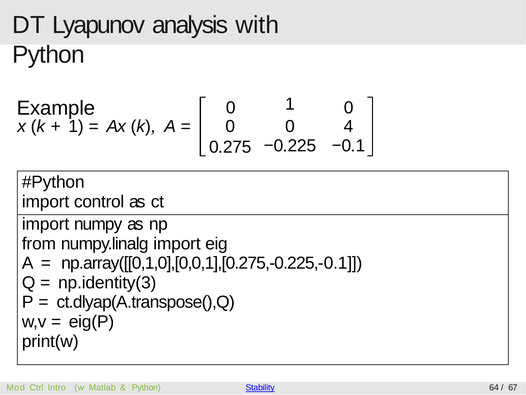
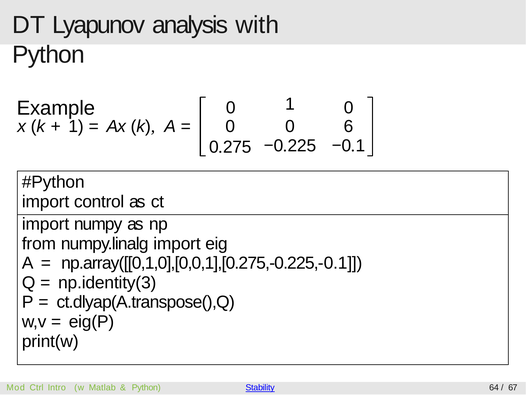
4: 4 -> 6 (348, 126)
